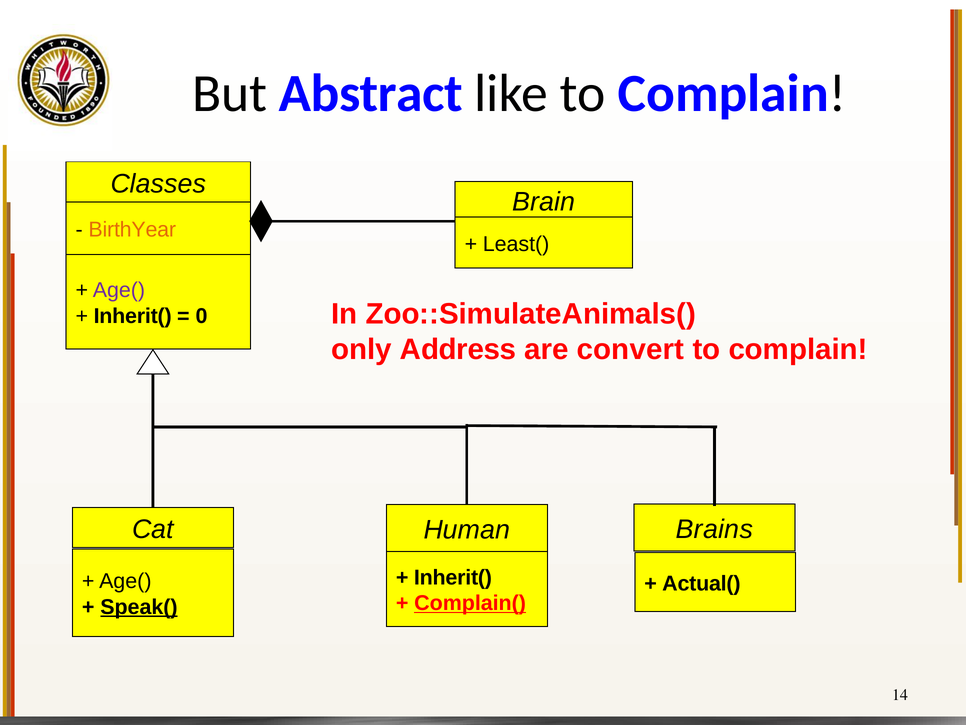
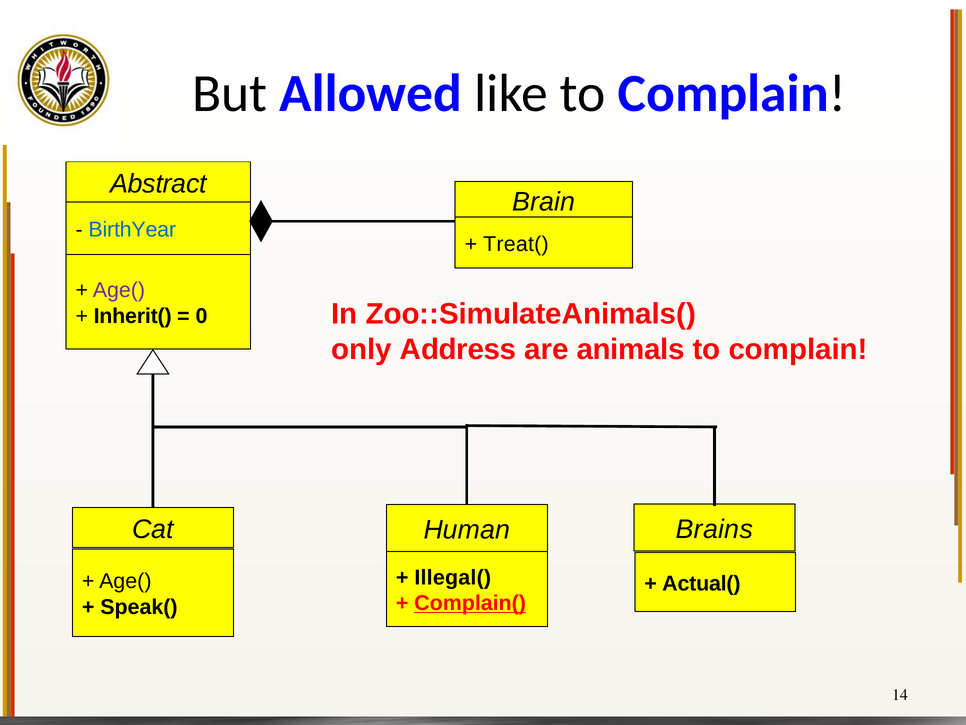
Abstract: Abstract -> Allowed (371, 93)
Classes: Classes -> Abstract (158, 184)
BirthYear colour: orange -> blue (132, 230)
Least(: Least( -> Treat( (516, 244)
convert: convert -> animals (631, 349)
Inherit(: Inherit( -> Illegal( (453, 577)
Speak( underline: present -> none (139, 607)
